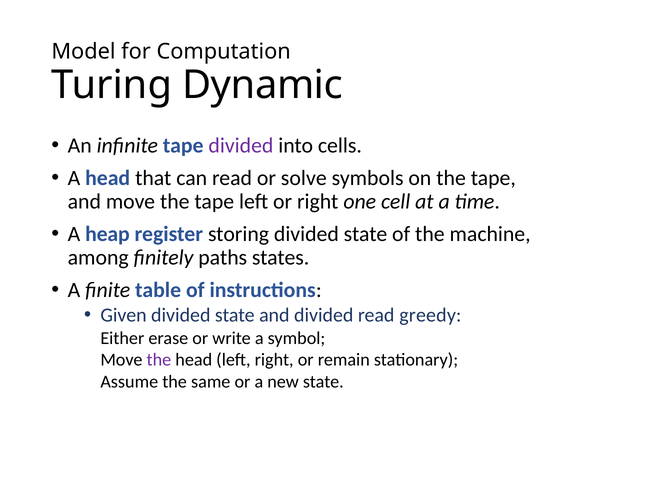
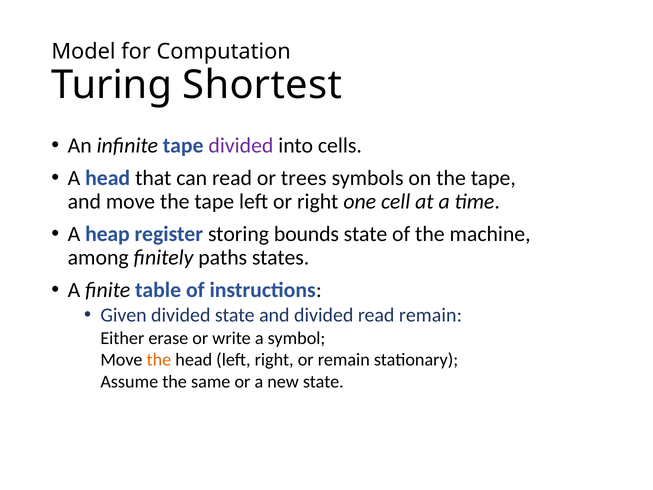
Dynamic: Dynamic -> Shortest (262, 85)
solve: solve -> trees (304, 178)
storing divided: divided -> bounds (306, 234)
read greedy: greedy -> remain (430, 315)
the colour: purple -> orange (159, 360)
